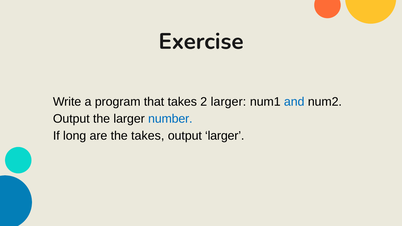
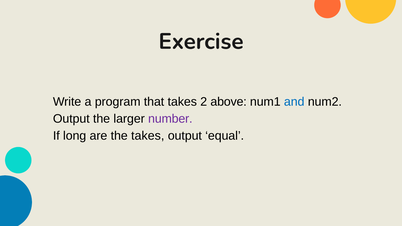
2 larger: larger -> above (229, 102)
number colour: blue -> purple (170, 119)
output larger: larger -> equal (225, 136)
